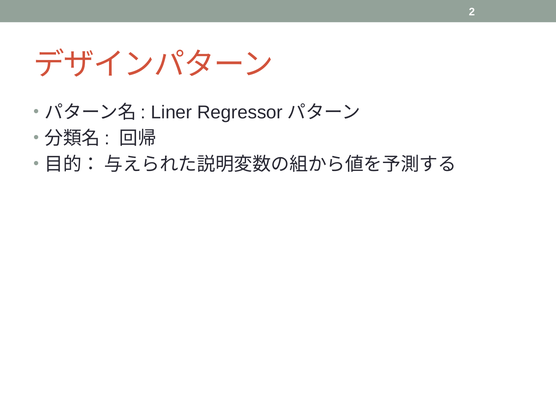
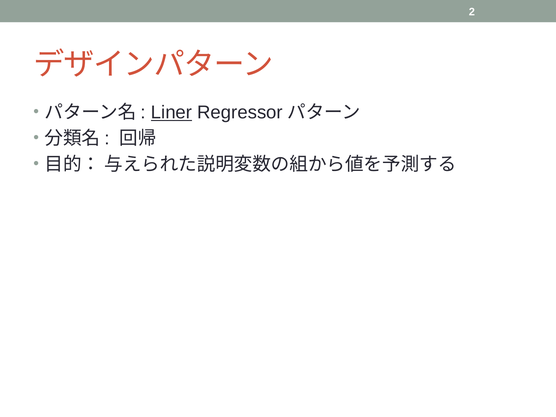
Liner underline: none -> present (172, 113)
